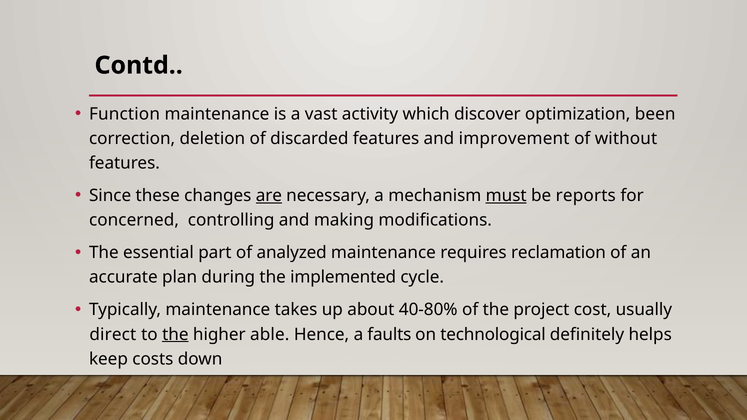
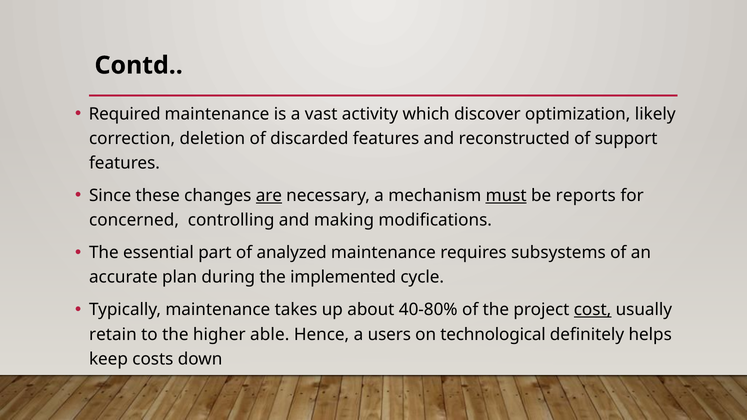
Function: Function -> Required (125, 114)
been: been -> likely (655, 114)
improvement: improvement -> reconstructed (514, 139)
without: without -> support (626, 139)
reclamation: reclamation -> subsystems (558, 253)
cost underline: none -> present (593, 310)
direct: direct -> retain (113, 335)
the underline: present -> none (175, 335)
faults: faults -> users (389, 335)
